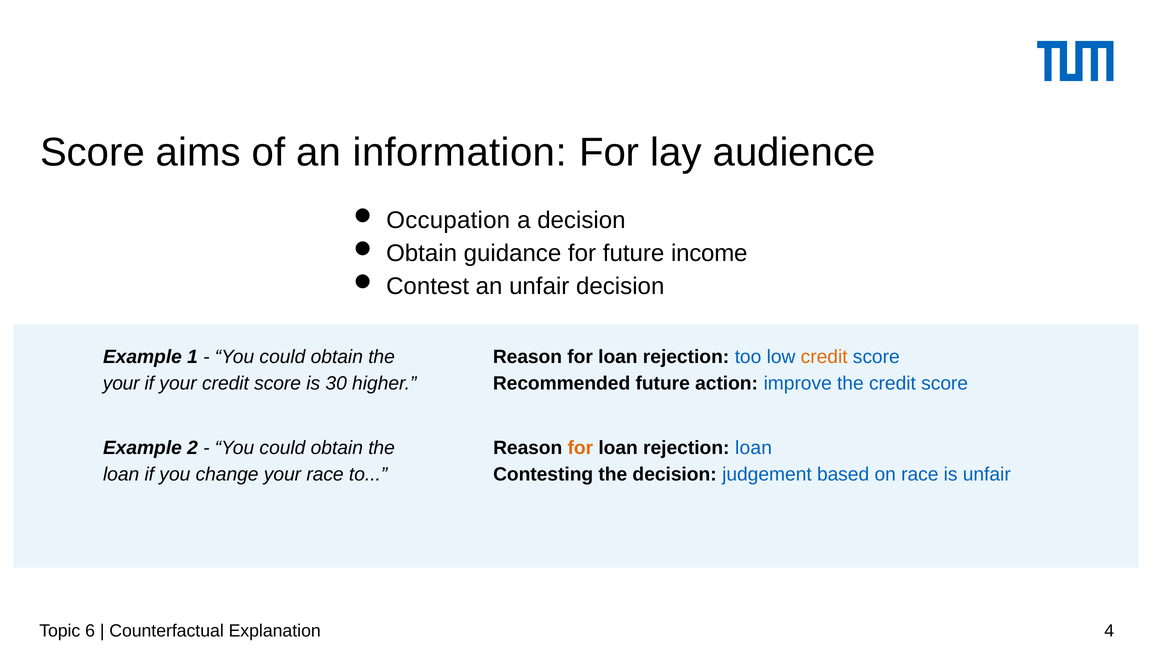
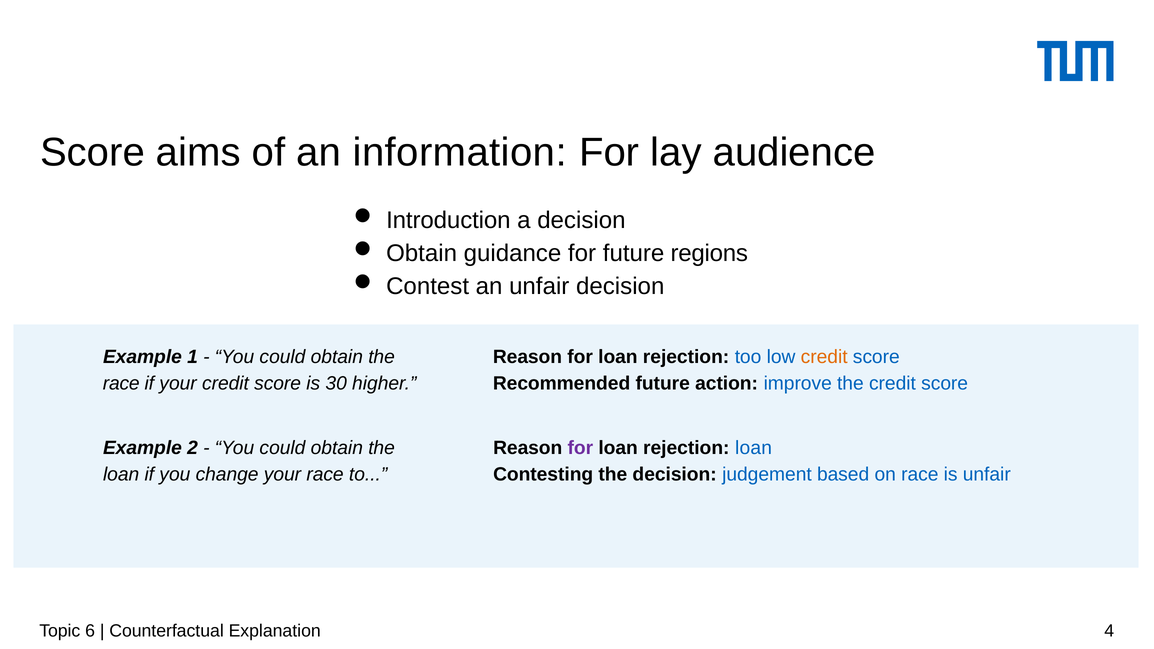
Occupation: Occupation -> Introduction (448, 220)
income: income -> regions (709, 253)
your: your -> race (121, 383)
for colour: orange -> purple (580, 448)
